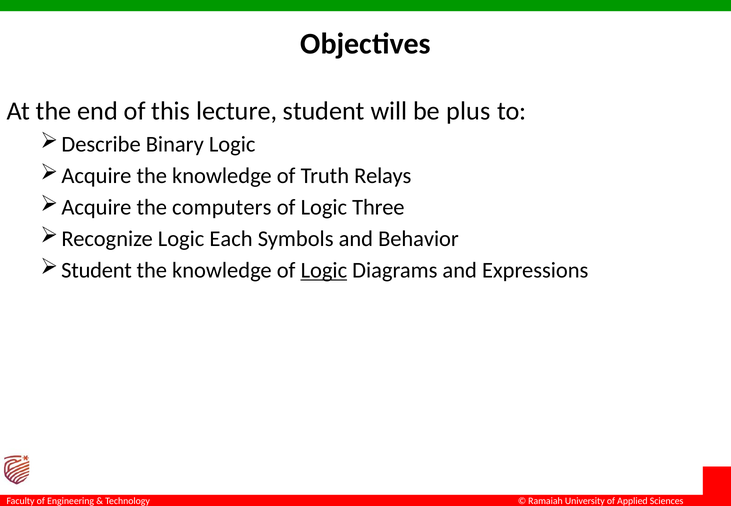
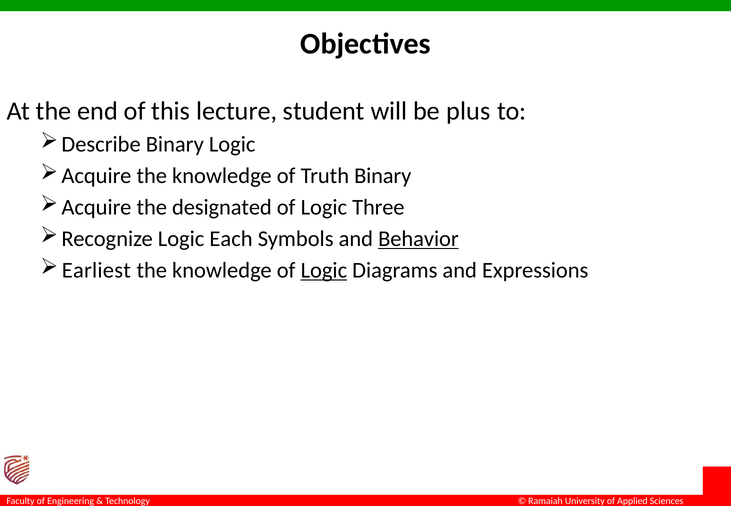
Truth Relays: Relays -> Binary (383, 176)
computers: computers -> designated (222, 207)
Behavior underline: none -> present (418, 239)
Student: Student -> Earliest (96, 270)
